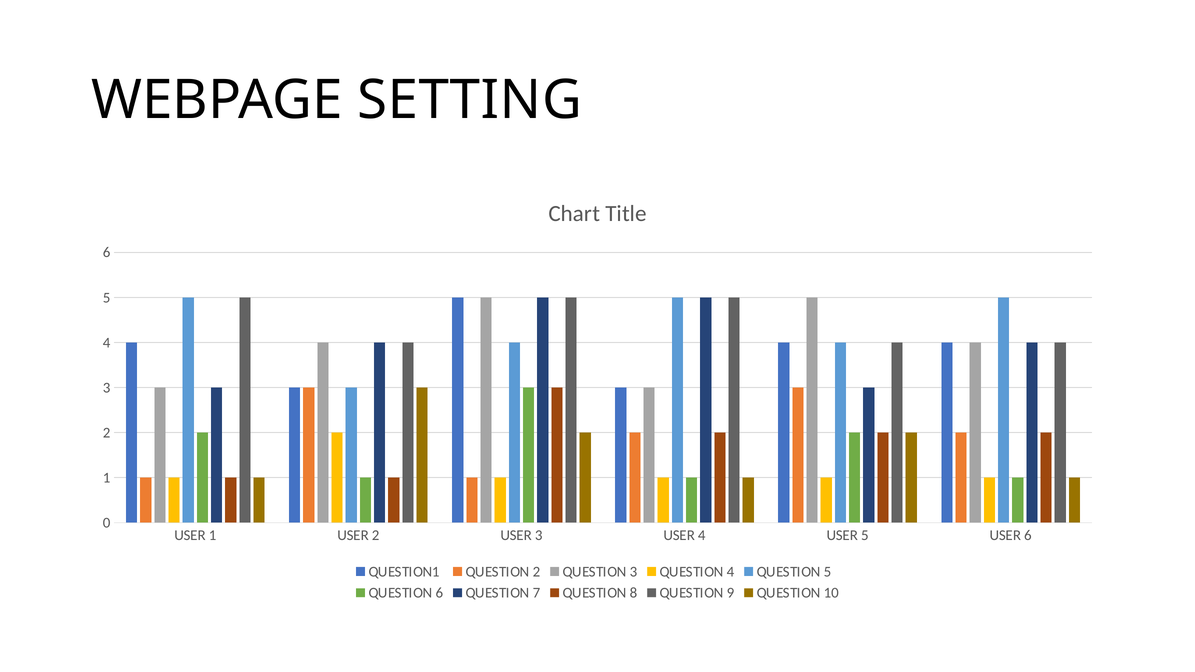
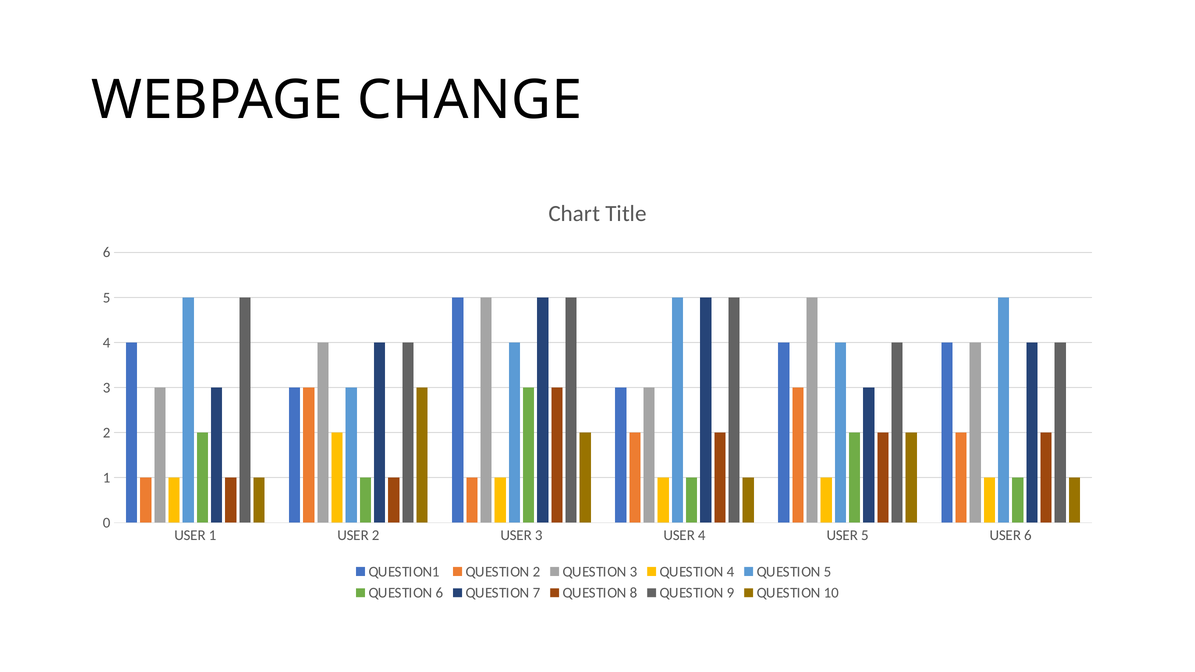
SETTING: SETTING -> CHANGE (470, 100)
